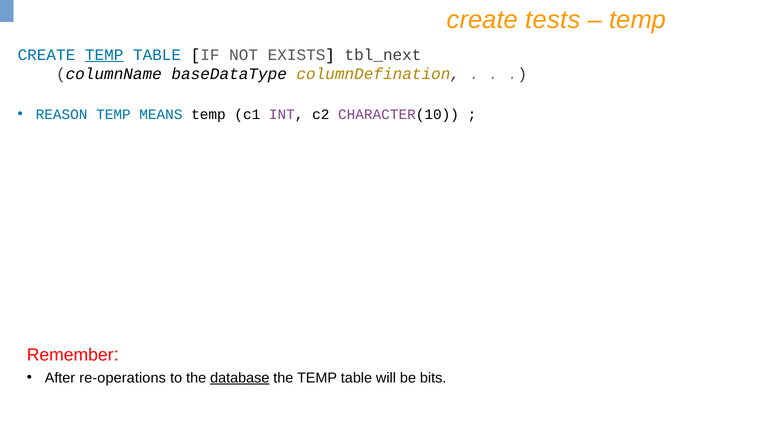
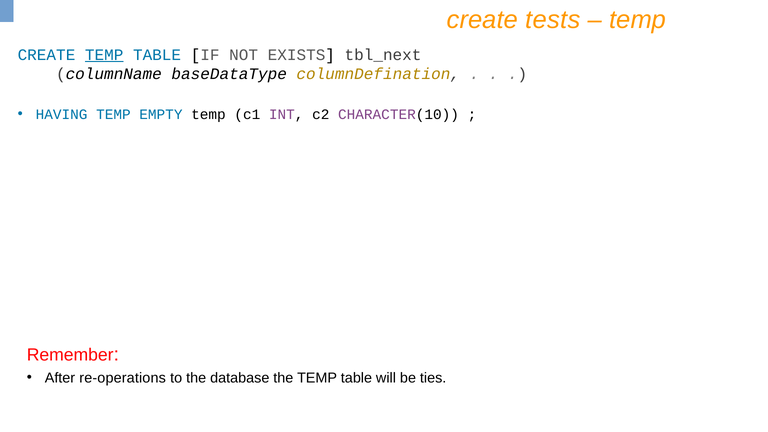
REASON: REASON -> HAVING (62, 115)
MEANS: MEANS -> EMPTY (161, 115)
database underline: present -> none (240, 378)
bits: bits -> ties (433, 378)
